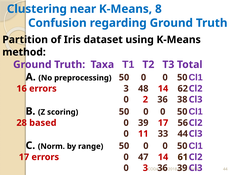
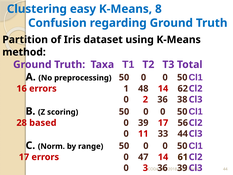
near: near -> easy (83, 9)
errors 3: 3 -> 1 (126, 88)
